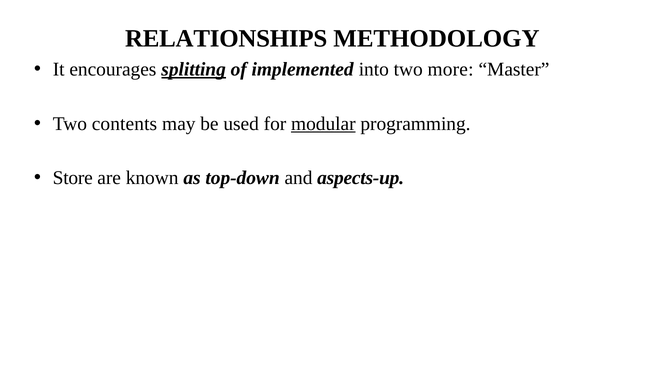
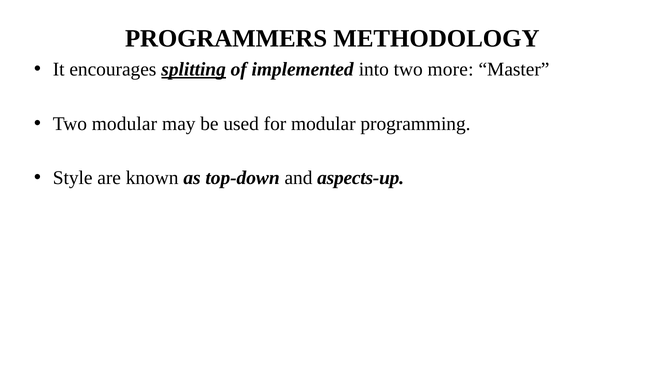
RELATIONSHIPS: RELATIONSHIPS -> PROGRAMMERS (226, 38)
Two contents: contents -> modular (124, 124)
modular underline: present -> none (323, 124)
Store: Store -> Style (73, 178)
